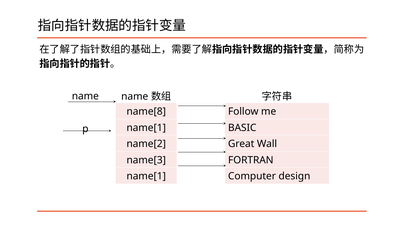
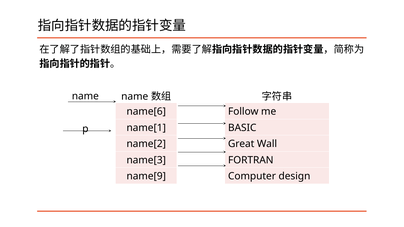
name[8: name[8 -> name[6 (146, 112)
name[1: name[1 -> name[9 (146, 176)
